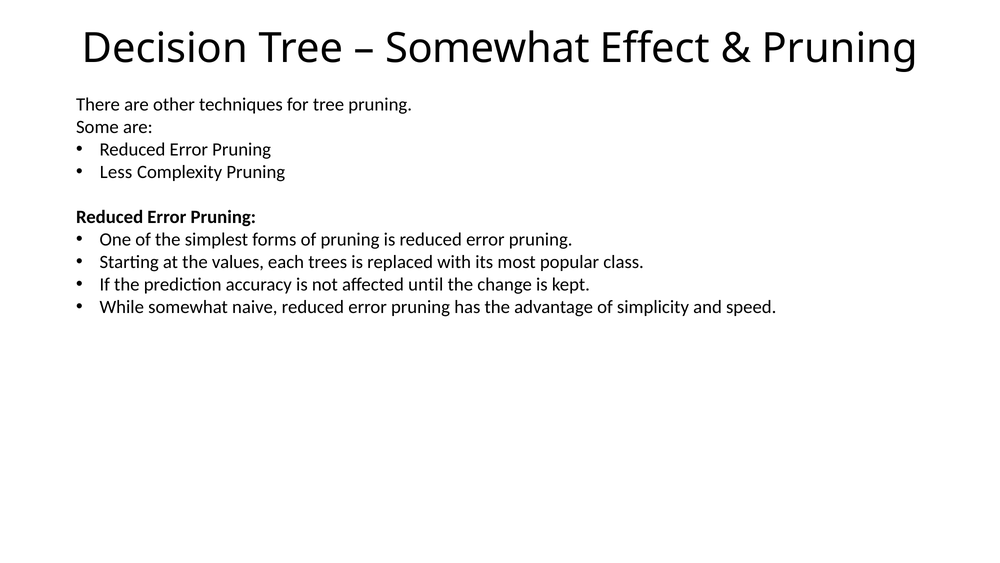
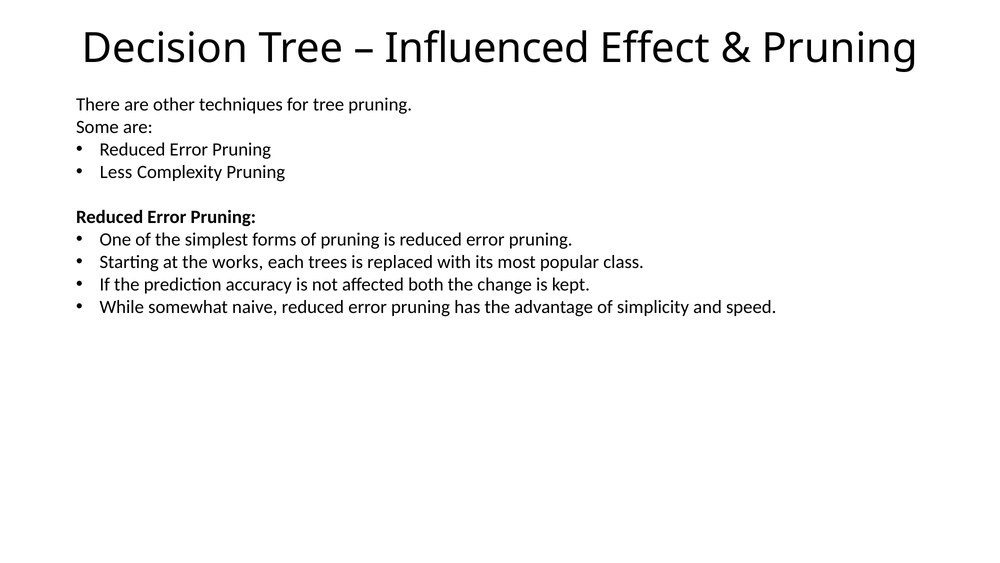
Somewhat: Somewhat -> Influenced (487, 48)
values: values -> works (238, 262)
until: until -> both (426, 284)
